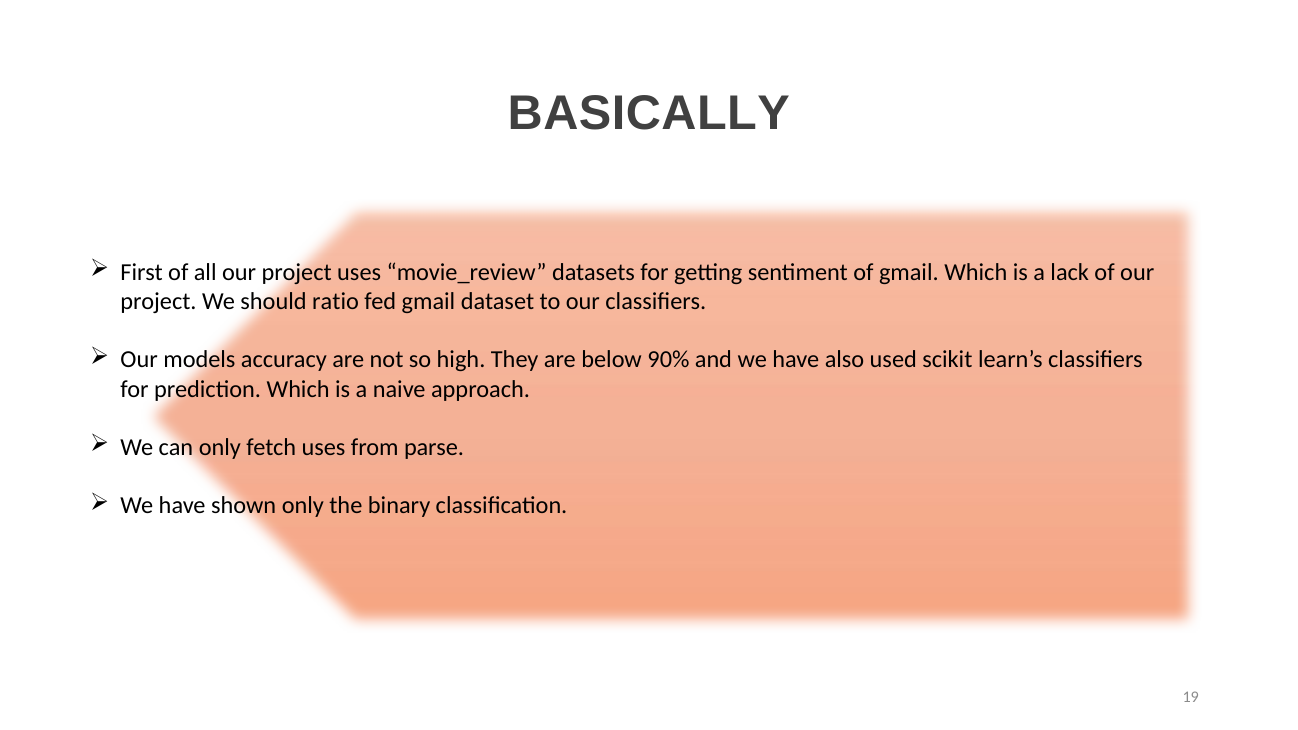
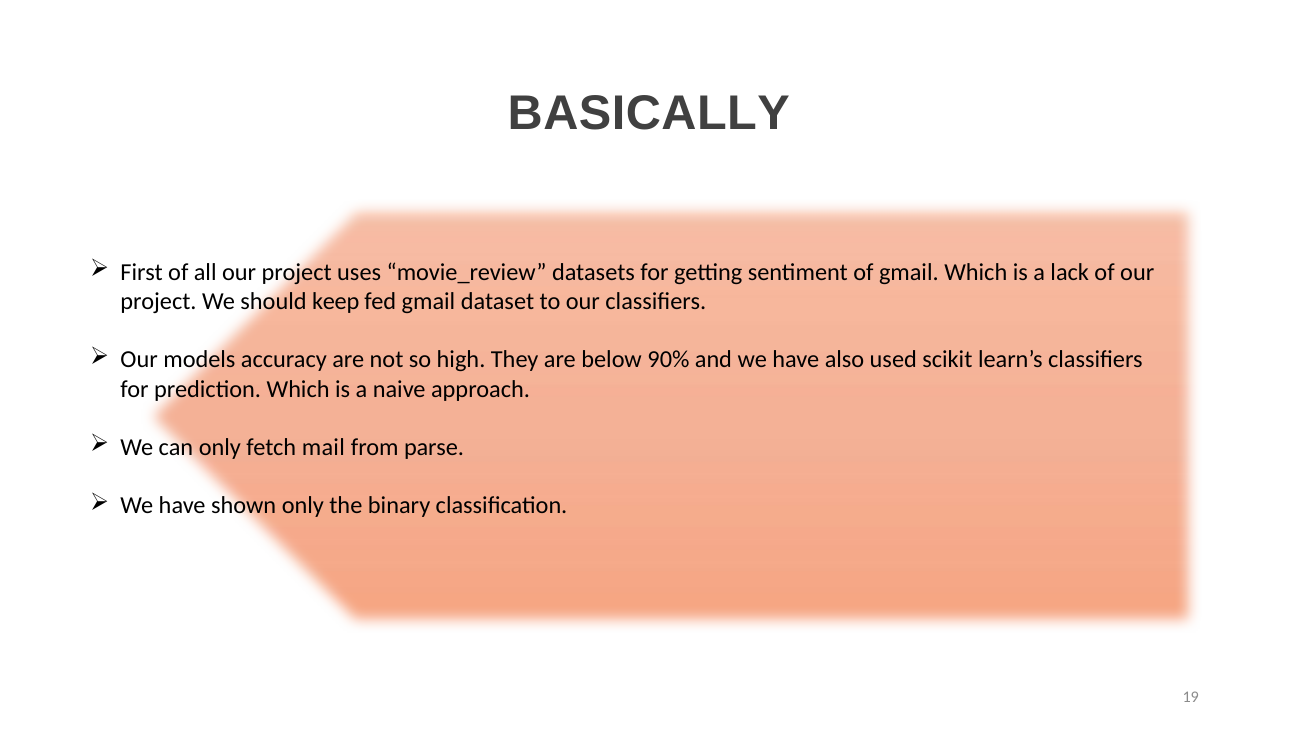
ratio: ratio -> keep (336, 302)
fetch uses: uses -> mail (323, 448)
